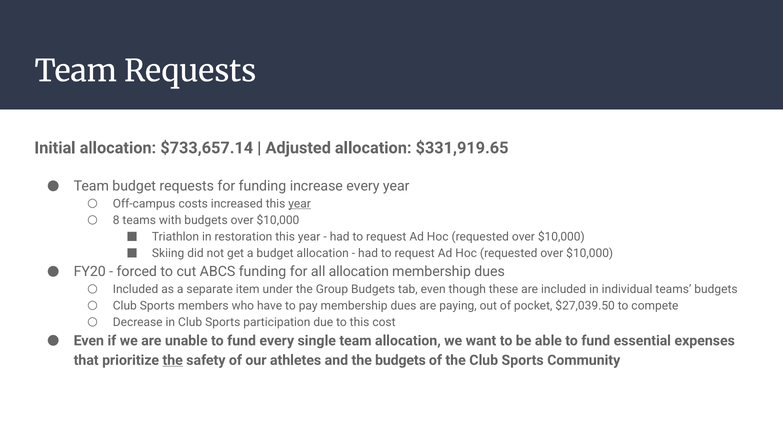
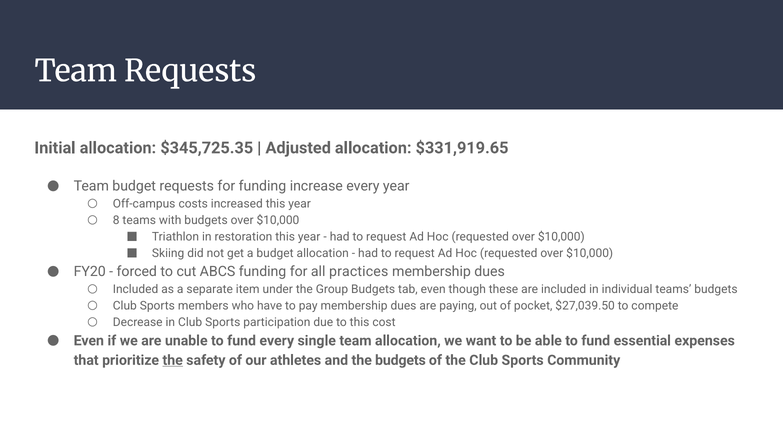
$733,657.14: $733,657.14 -> $345,725.35 (207, 148)
year underline: present -> none (300, 203)
all allocation: allocation -> practices (359, 271)
